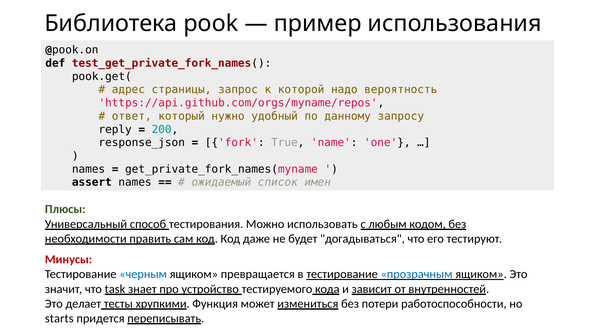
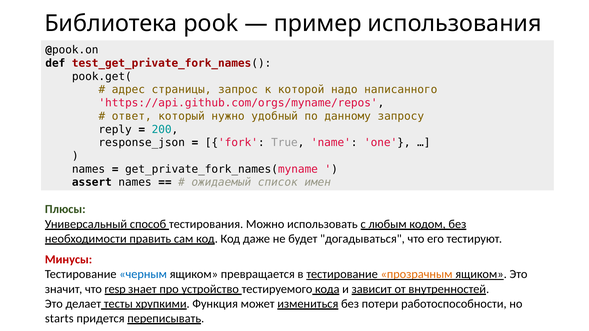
вероятность: вероятность -> написанного (401, 90)
прозрачным colour: blue -> orange (417, 275)
task: task -> resp (115, 289)
